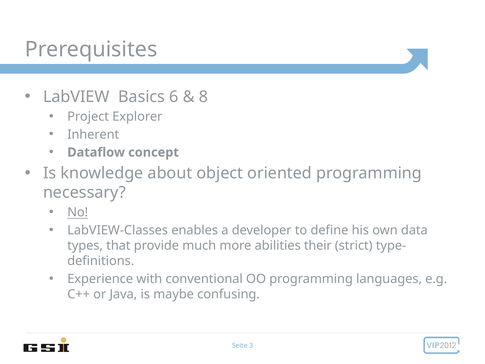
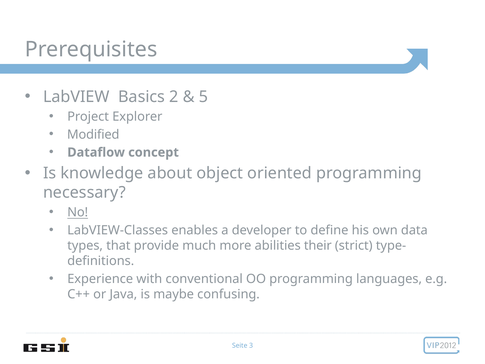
6: 6 -> 2 (174, 97)
8: 8 -> 5 (203, 97)
Inherent: Inherent -> Modified (93, 134)
